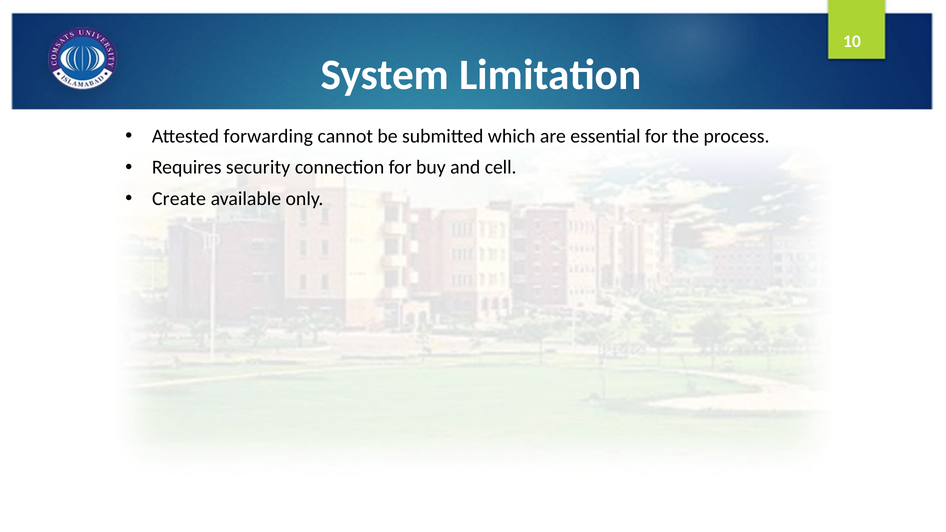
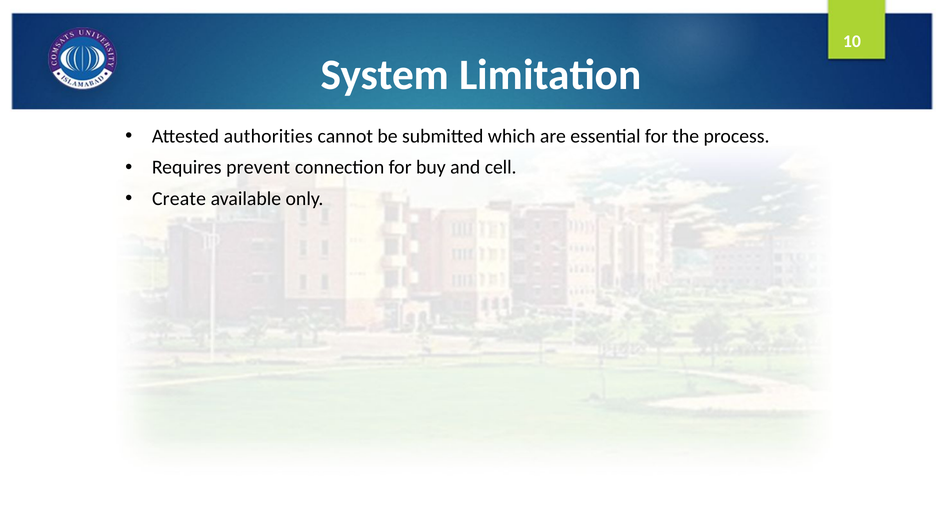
forwarding: forwarding -> authorities (268, 136)
security: security -> prevent (258, 167)
